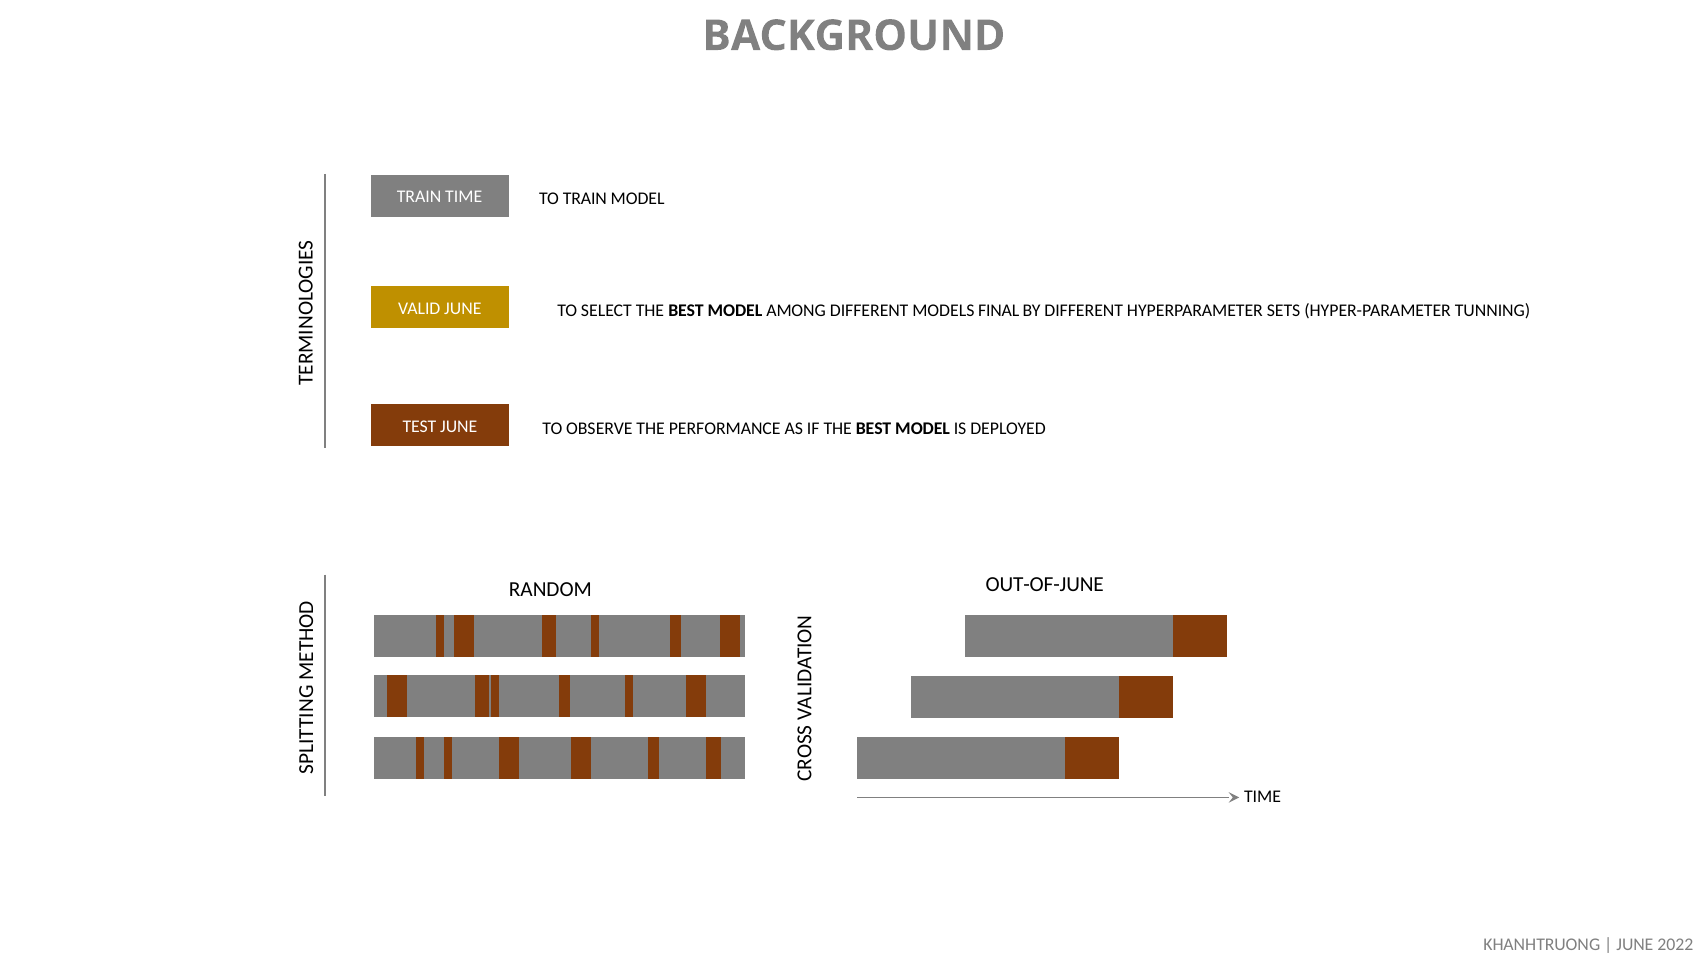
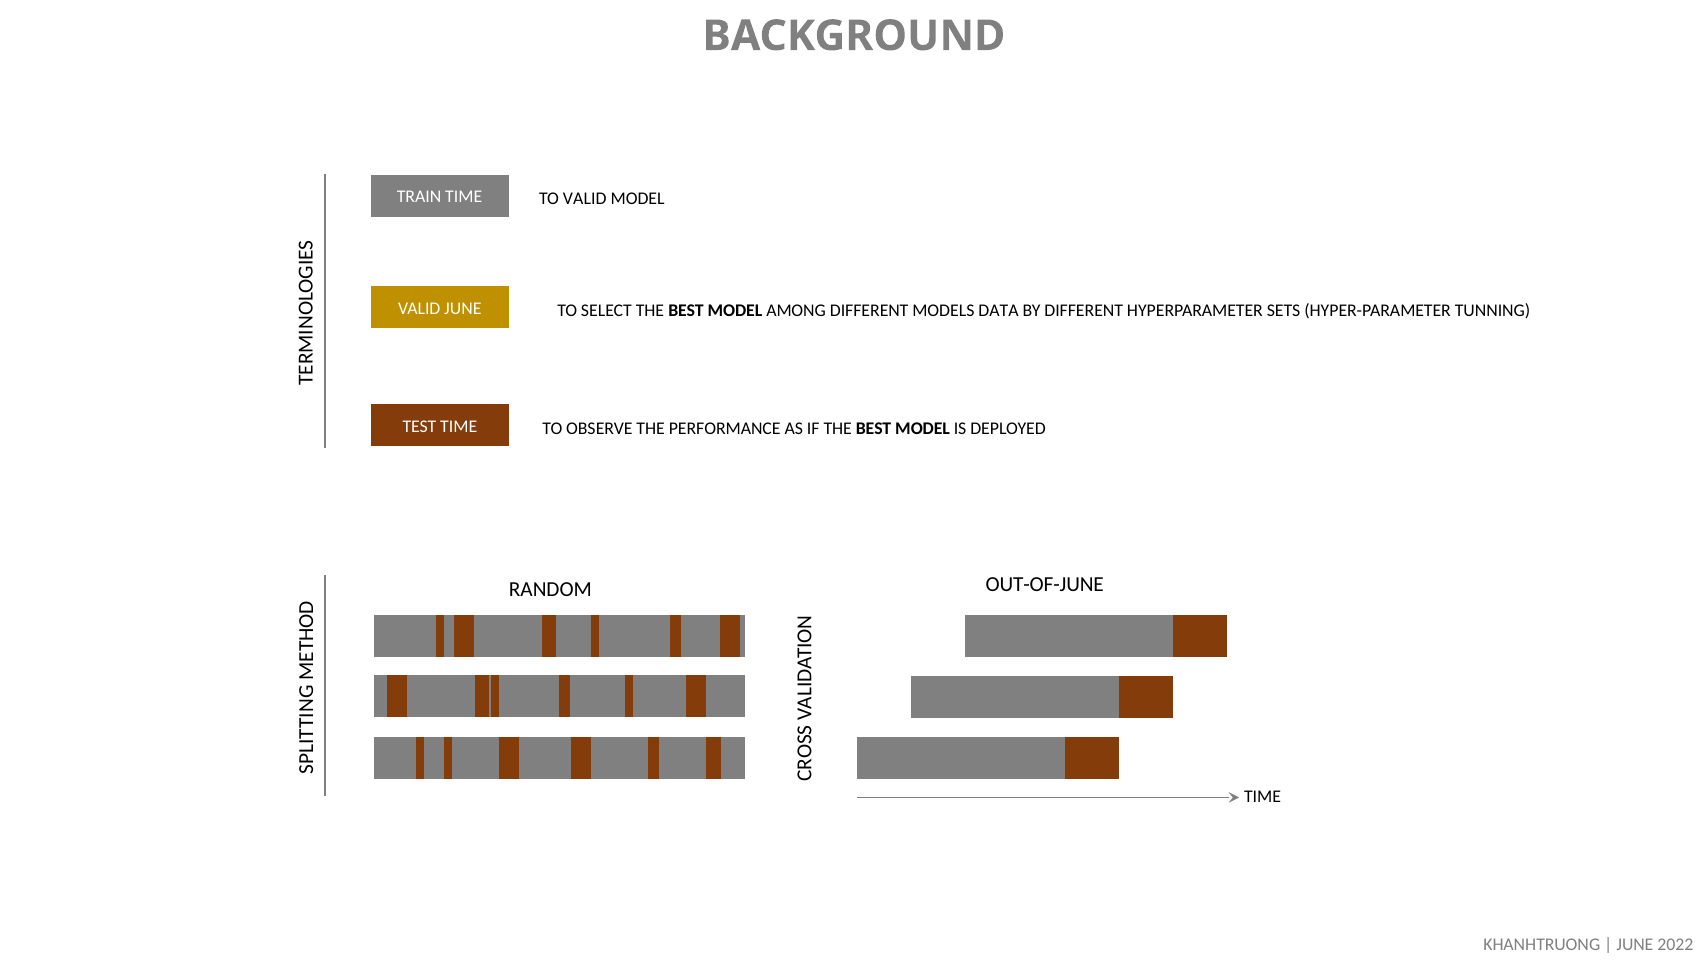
TO TRAIN: TRAIN -> VALID (585, 199)
FINAL: FINAL -> DATA (999, 310)
TEST JUNE: JUNE -> TIME (459, 426)
